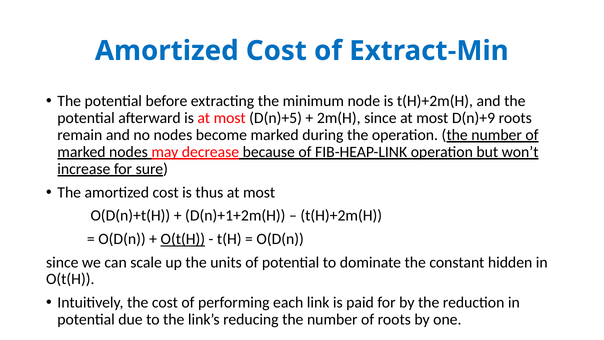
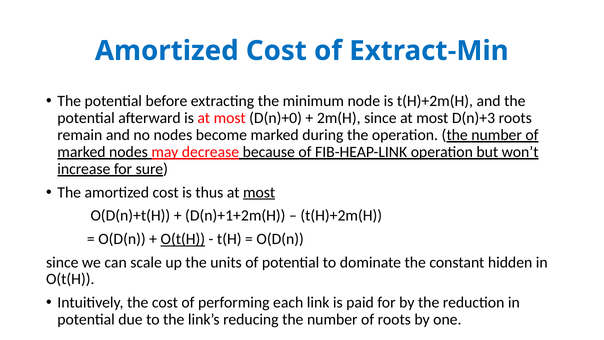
D(n)+5: D(n)+5 -> D(n)+0 (276, 118)
D(n)+9: D(n)+9 -> D(n)+3 (474, 118)
most underline: none -> present (259, 192)
